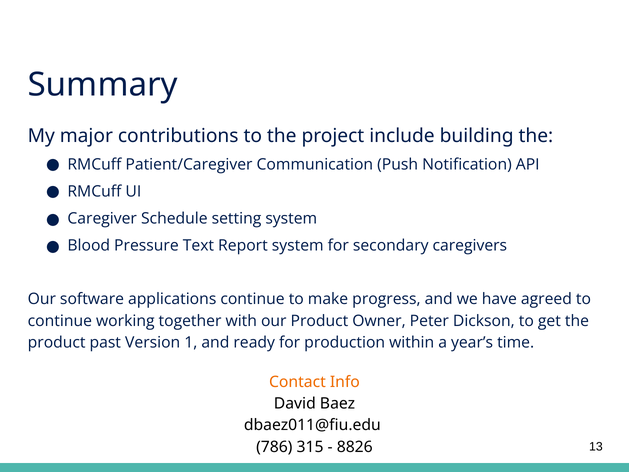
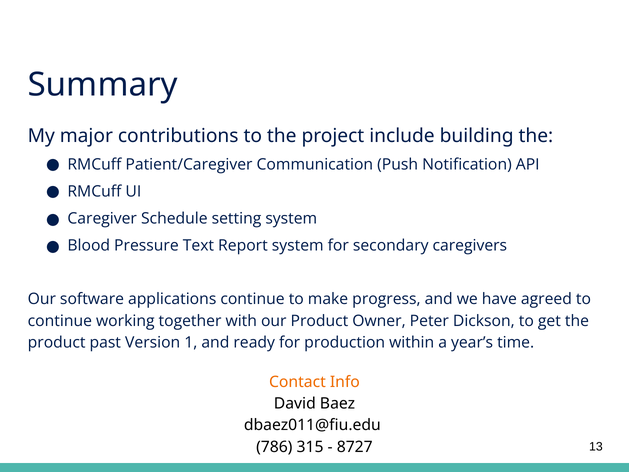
8826: 8826 -> 8727 (355, 447)
